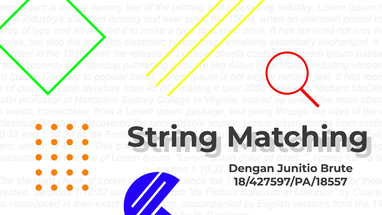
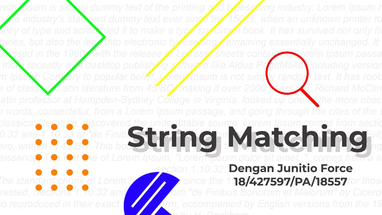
Brute: Brute -> Force (337, 168)
